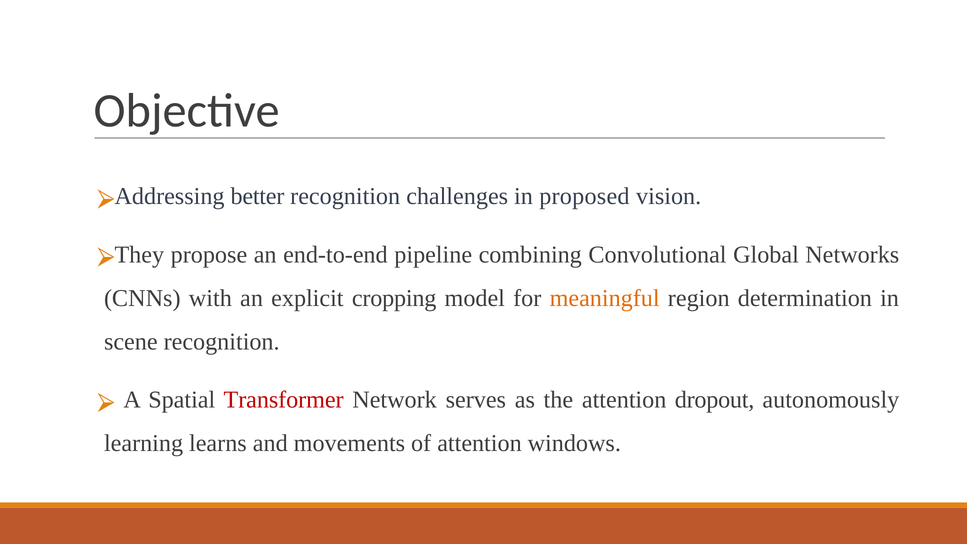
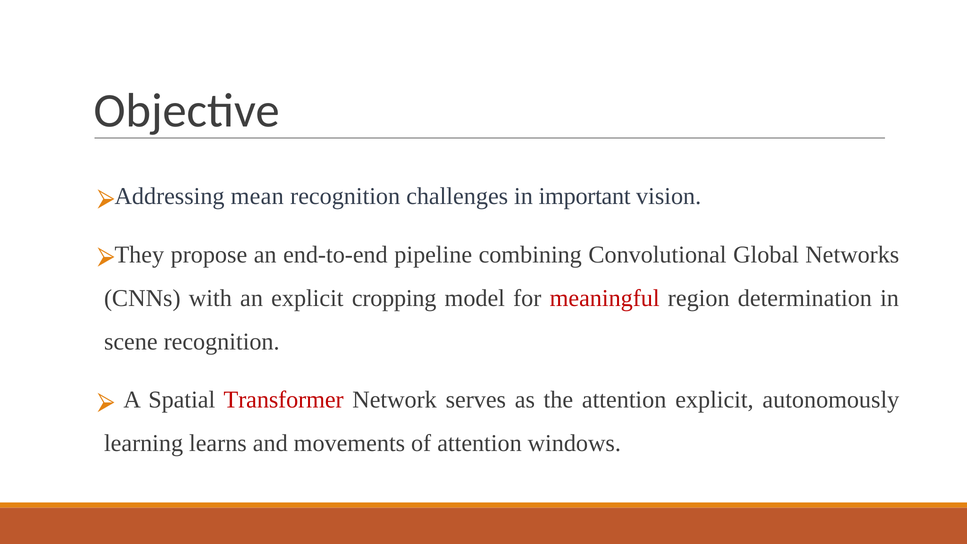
better: better -> mean (257, 196)
proposed: proposed -> important (585, 196)
meaningful colour: orange -> red (605, 298)
attention dropout: dropout -> explicit (714, 400)
